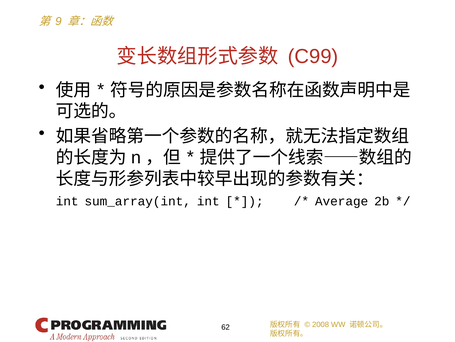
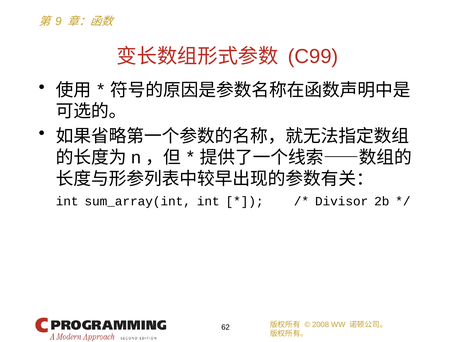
Average: Average -> Divisor (342, 201)
